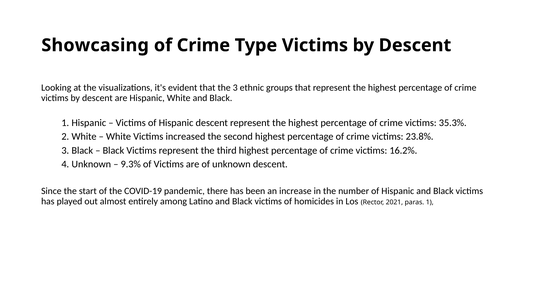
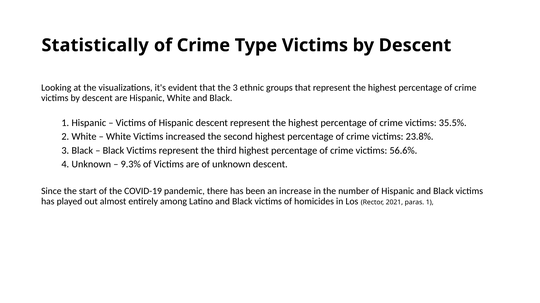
Showcasing: Showcasing -> Statistically (95, 45)
35.3%: 35.3% -> 35.5% (453, 123)
16.2%: 16.2% -> 56.6% (403, 151)
